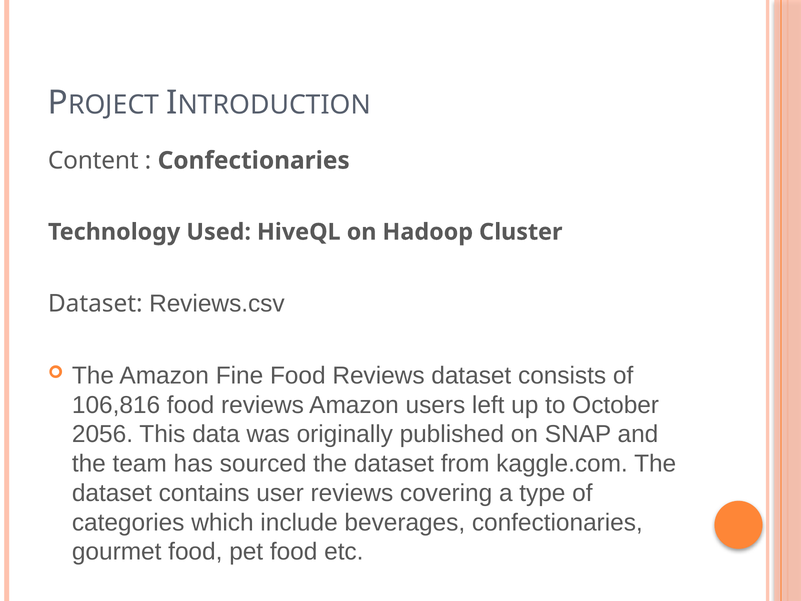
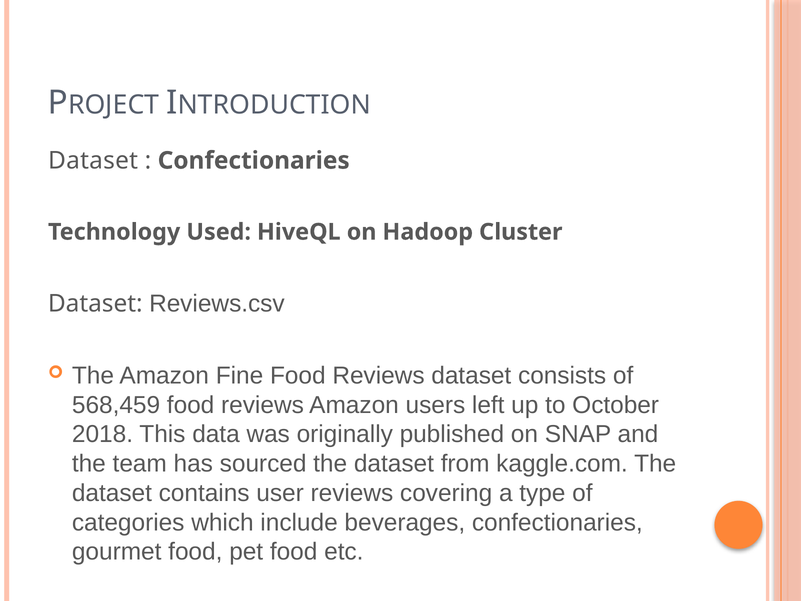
Content: Content -> Dataset (93, 161)
106,816: 106,816 -> 568,459 (116, 405)
2056: 2056 -> 2018 (103, 434)
